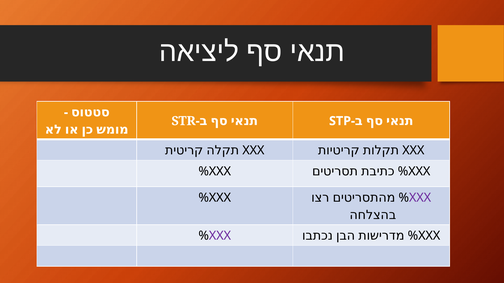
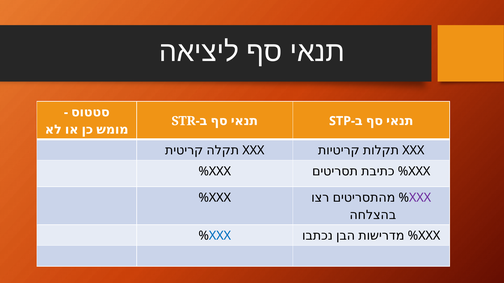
XXX colour: purple -> blue (220, 236)
